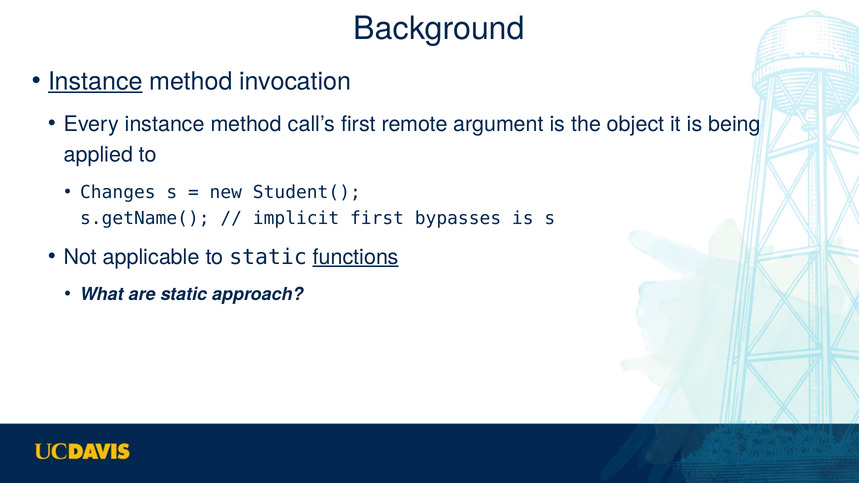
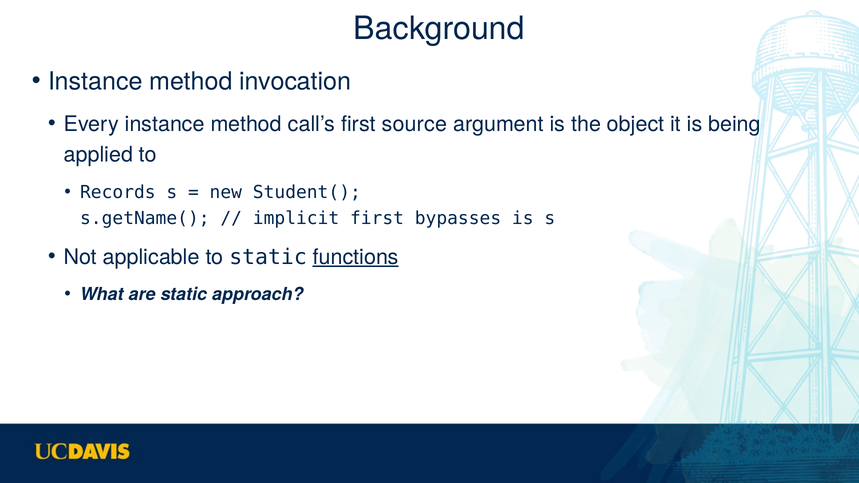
Instance underline: present -> none (95, 81)
remote: remote -> source (414, 124)
Changes: Changes -> Records (118, 192)
